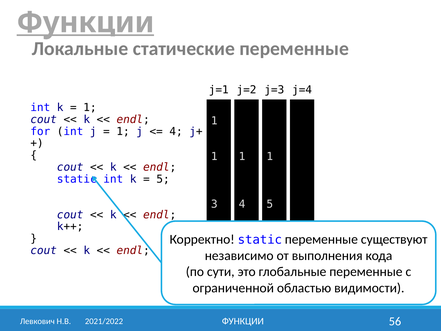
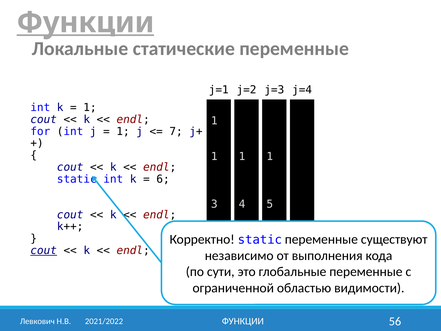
4: 4 -> 7 (176, 131)
5: 5 -> 6 (163, 179)
cout underline: none -> present (44, 250)
